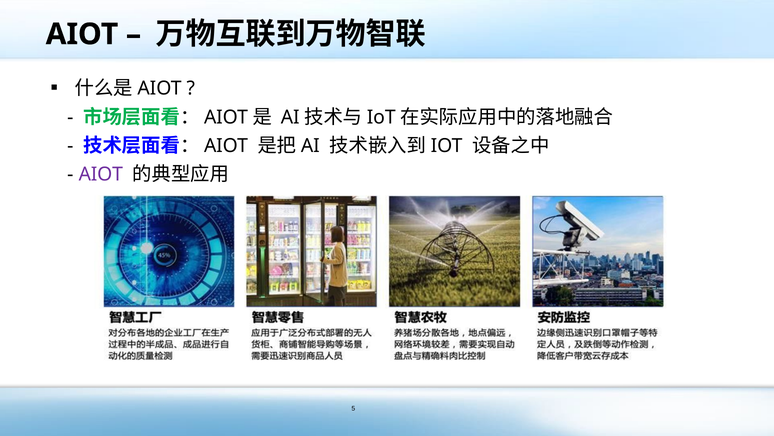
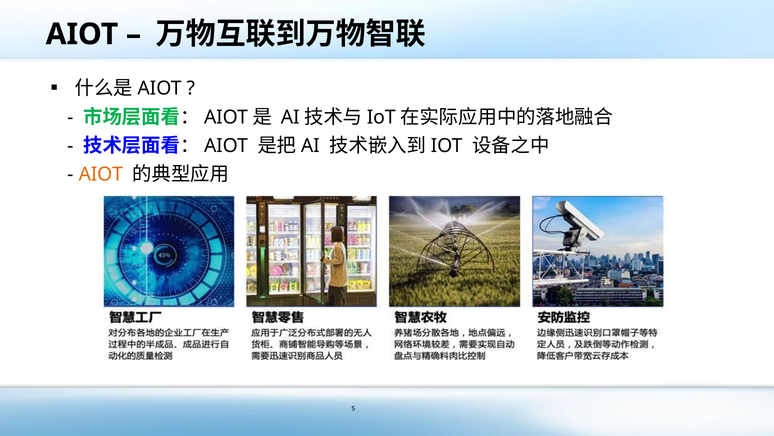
AIOT colour: purple -> orange (101, 174)
